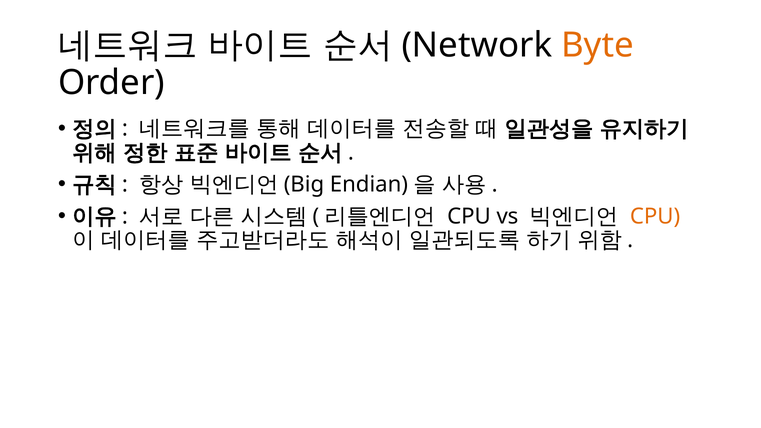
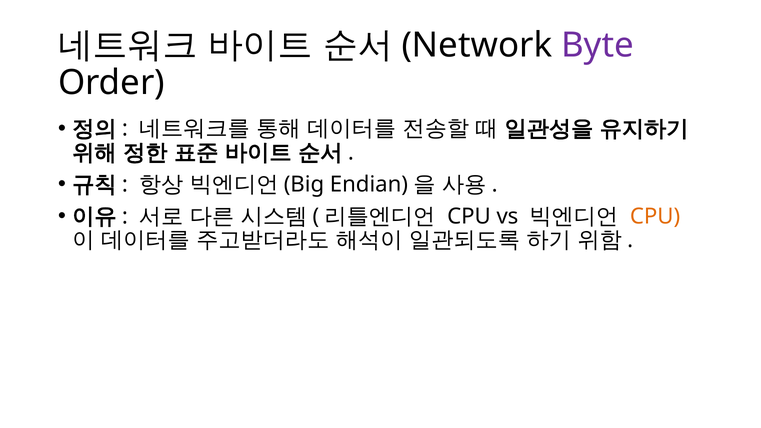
Byte colour: orange -> purple (598, 45)
